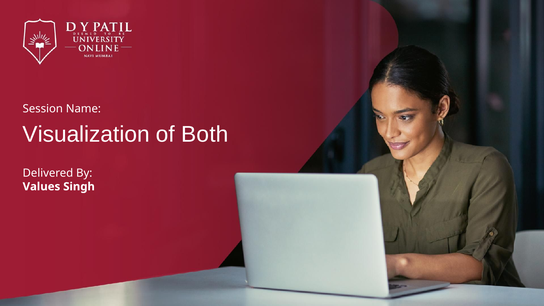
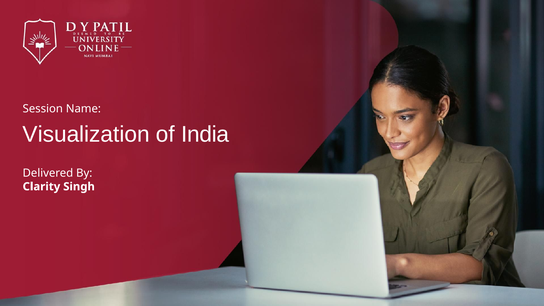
Both: Both -> India (205, 134)
Values: Values -> Clarity (41, 187)
